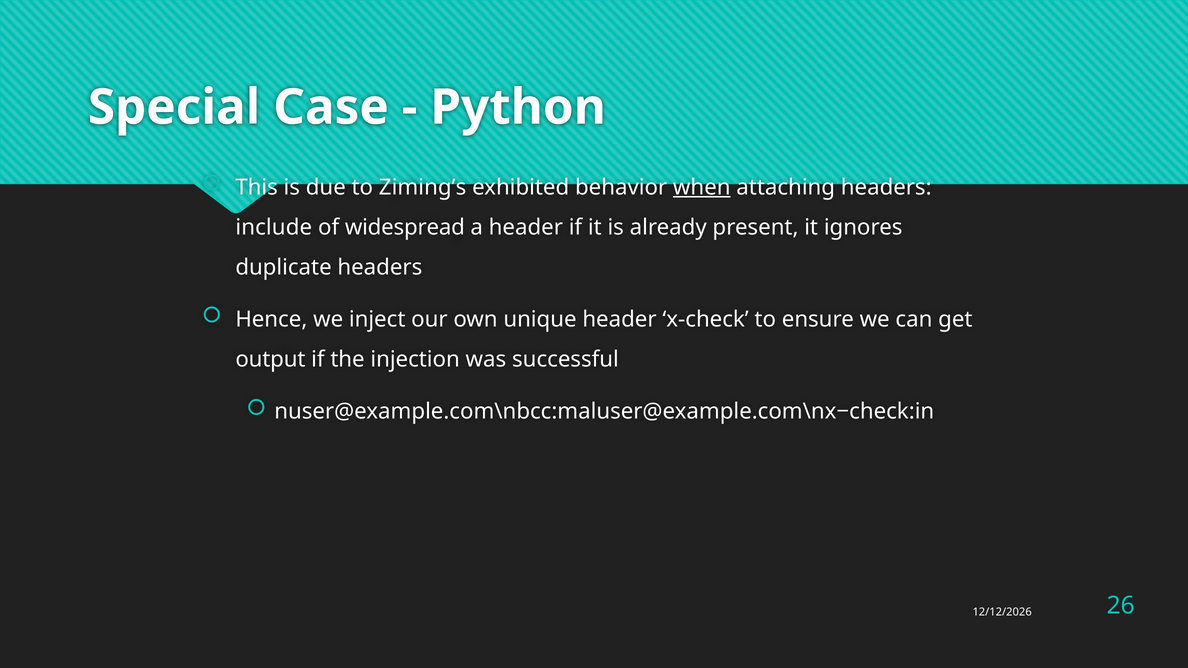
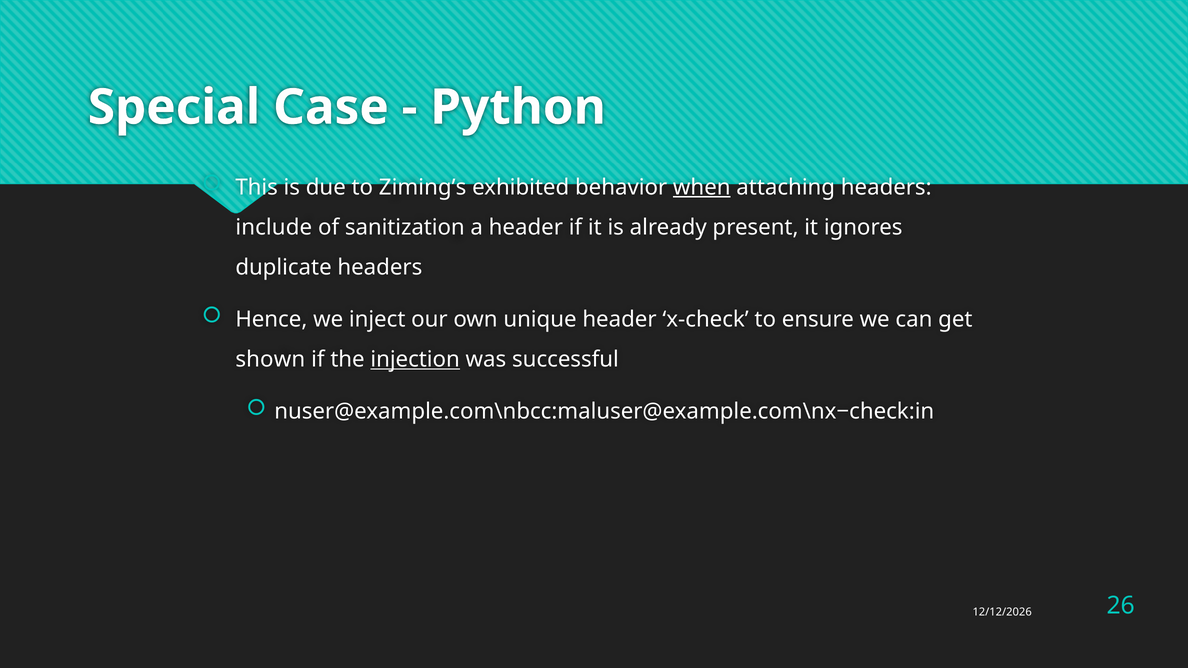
widespread: widespread -> sanitization (405, 227)
output: output -> shown (270, 359)
injection underline: none -> present (415, 359)
